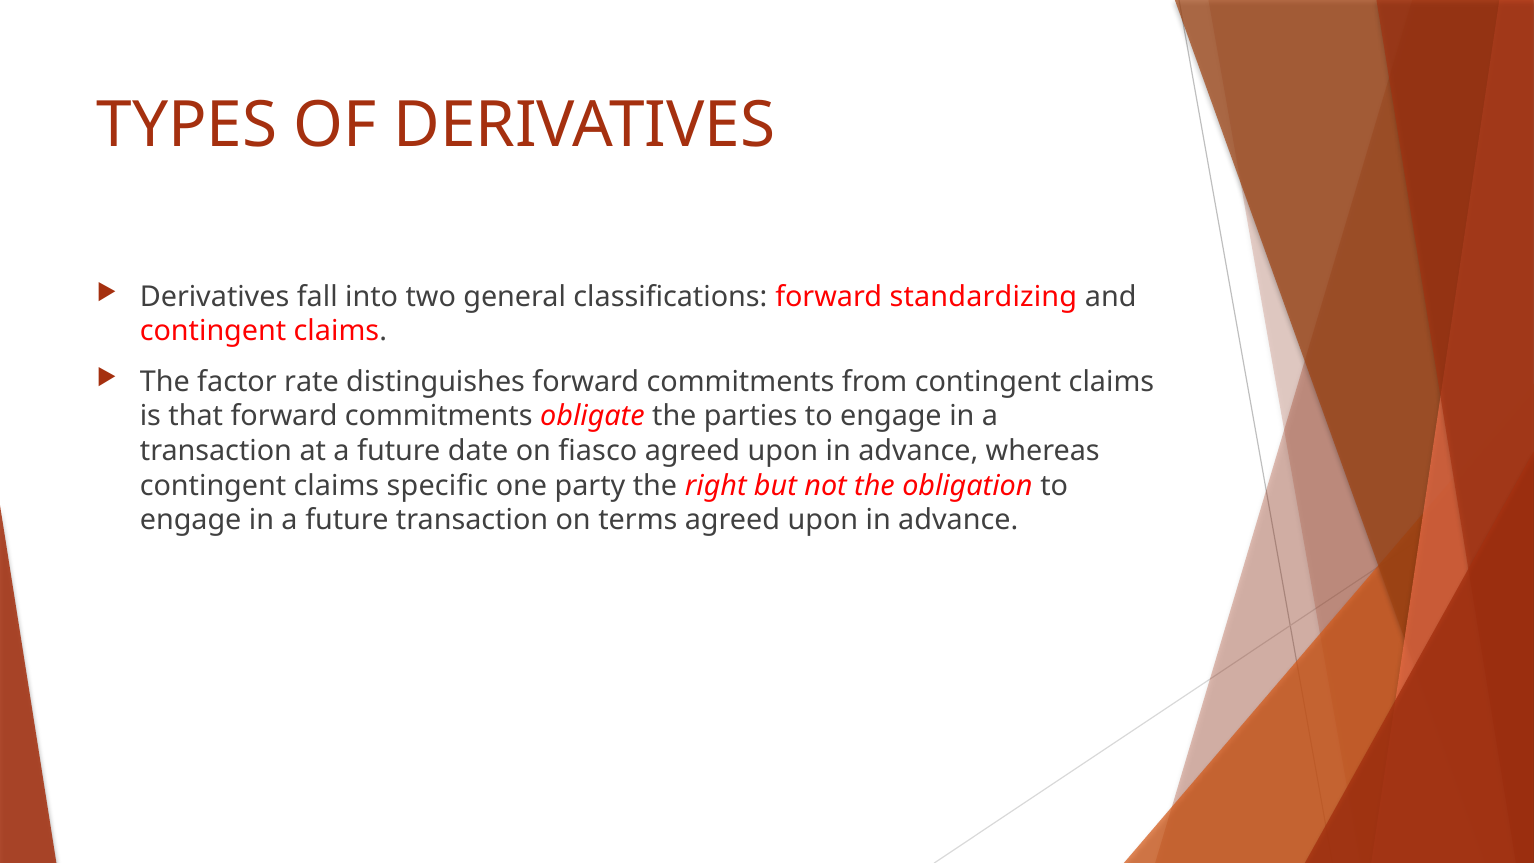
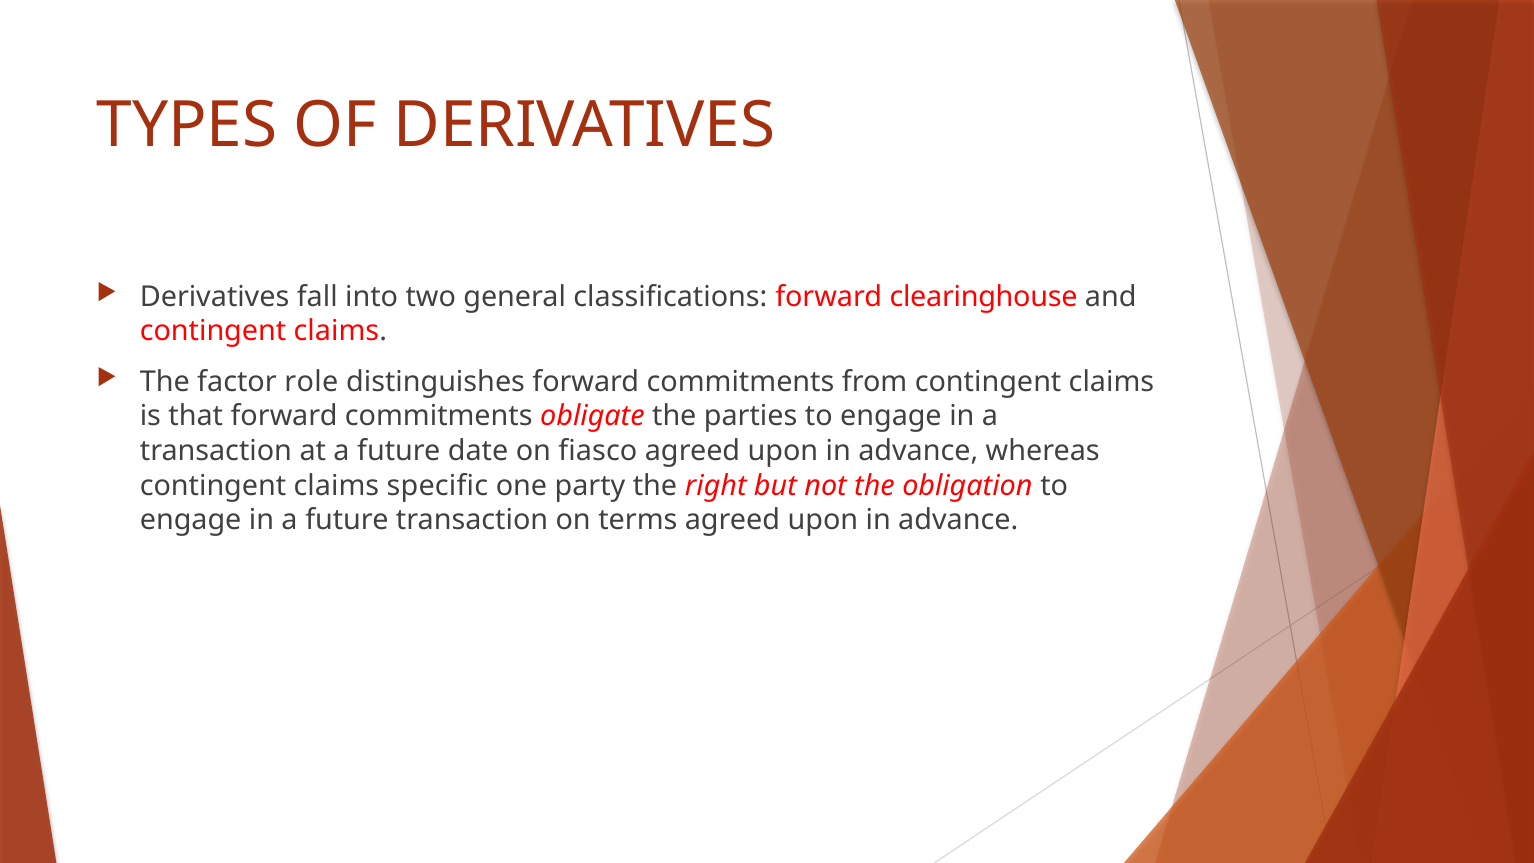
standardizing: standardizing -> clearinghouse (984, 297)
rate: rate -> role (311, 382)
